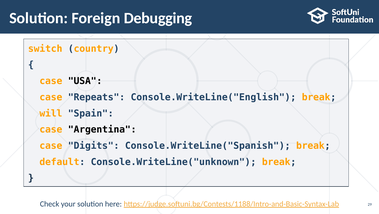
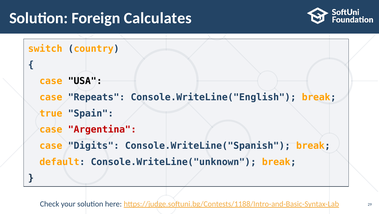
Debugging: Debugging -> Calculates (158, 18)
will: will -> true (51, 113)
Argentina colour: black -> red (102, 129)
